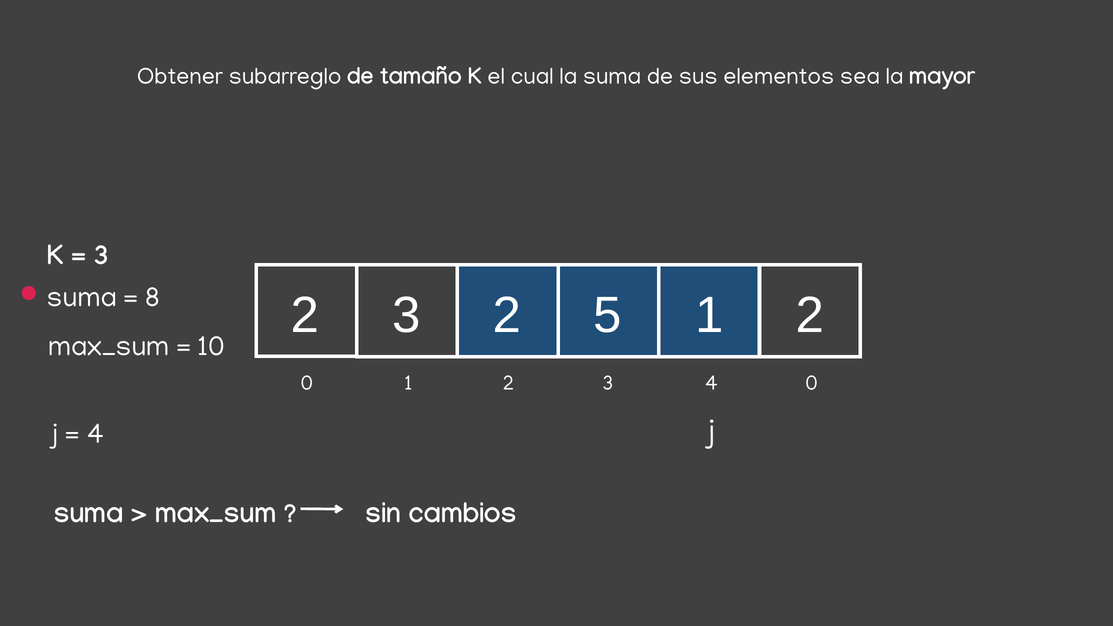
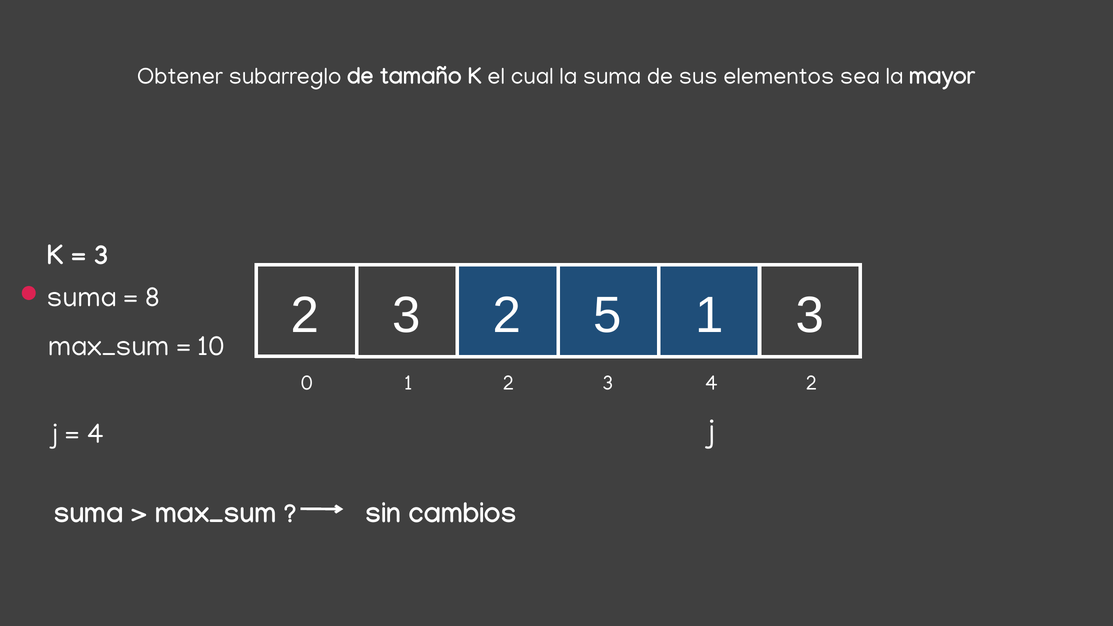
1 2: 2 -> 3 (810, 315)
0: 0 -> 2 (811, 383)
